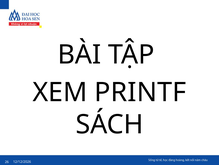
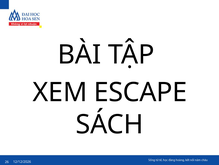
PRINTF: PRINTF -> ESCAPE (140, 92)
